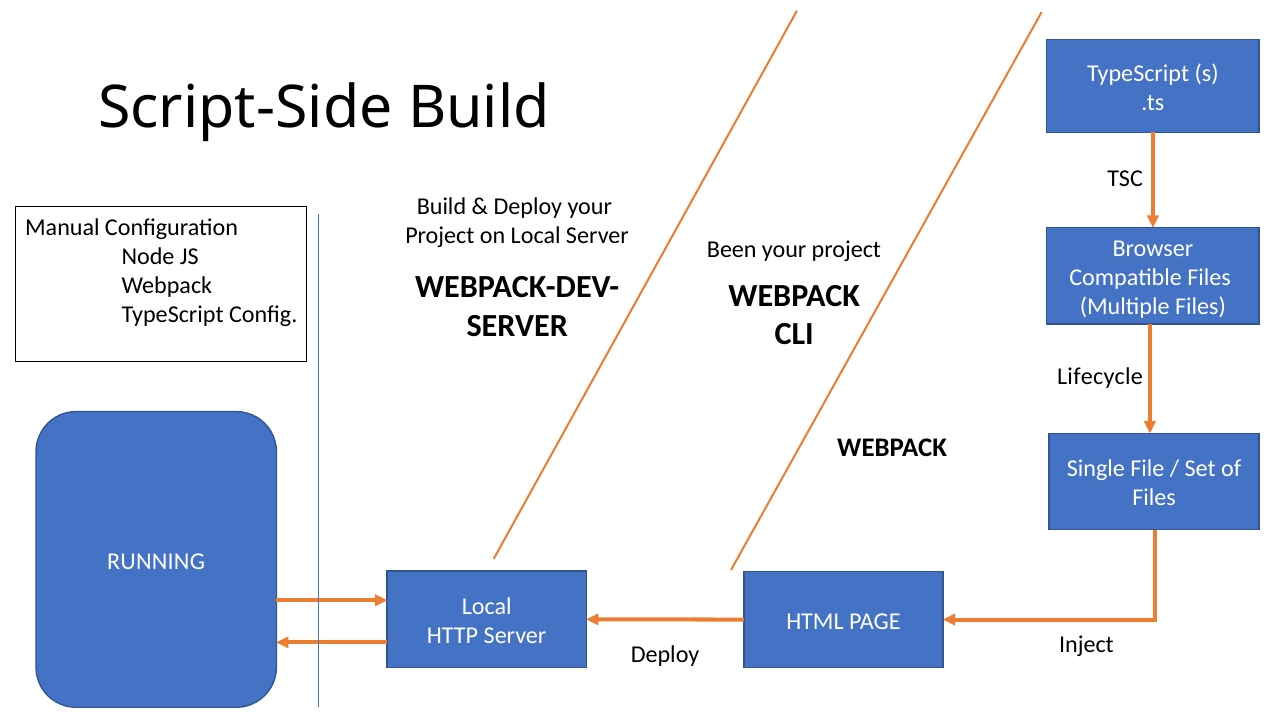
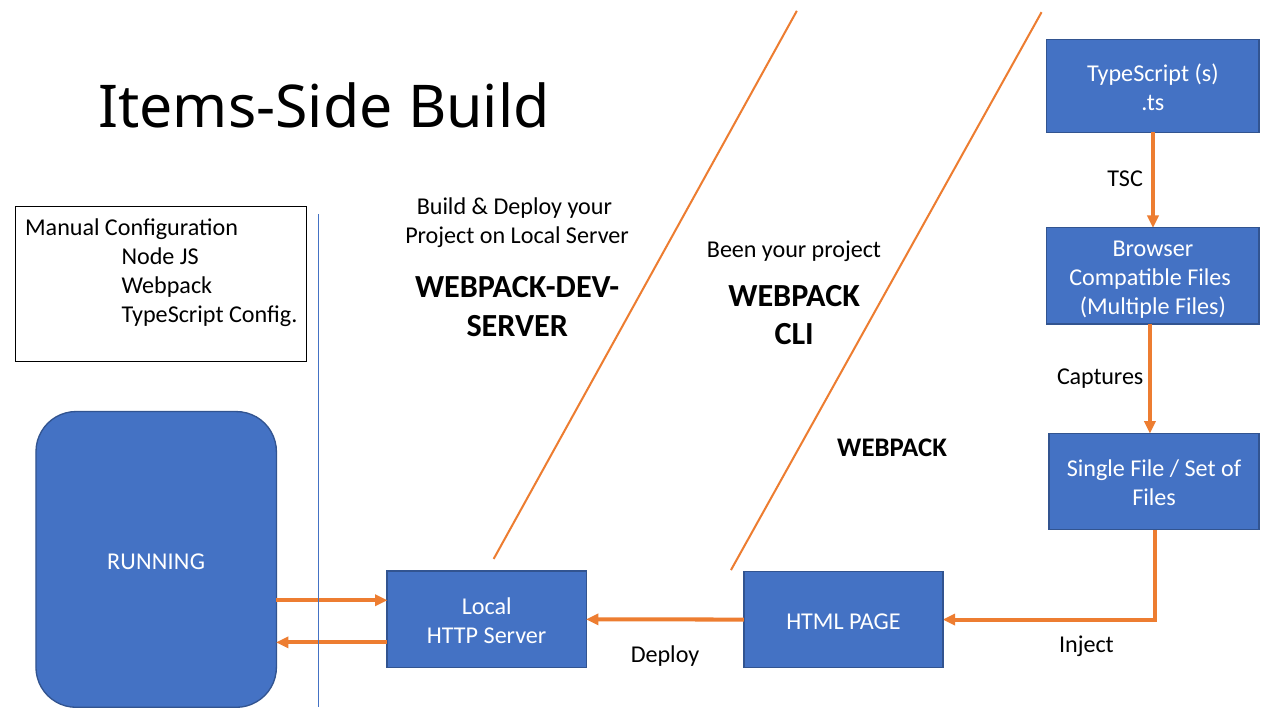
Script-Side: Script-Side -> Items-Side (245, 108)
Lifecycle: Lifecycle -> Captures (1100, 377)
